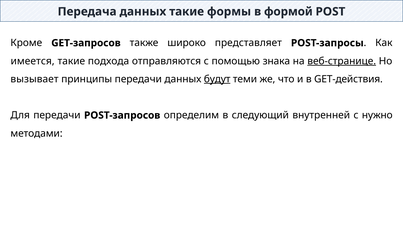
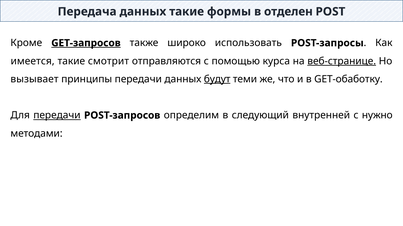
формой: формой -> отделен (288, 12)
GET-запросов underline: none -> present (86, 43)
представляет: представляет -> использовать (248, 43)
подхода: подхода -> смотрит (108, 61)
знака: знака -> курса (276, 61)
GET-действия: GET-действия -> GET-обаботку (348, 79)
передачи underline: none -> present (57, 116)
